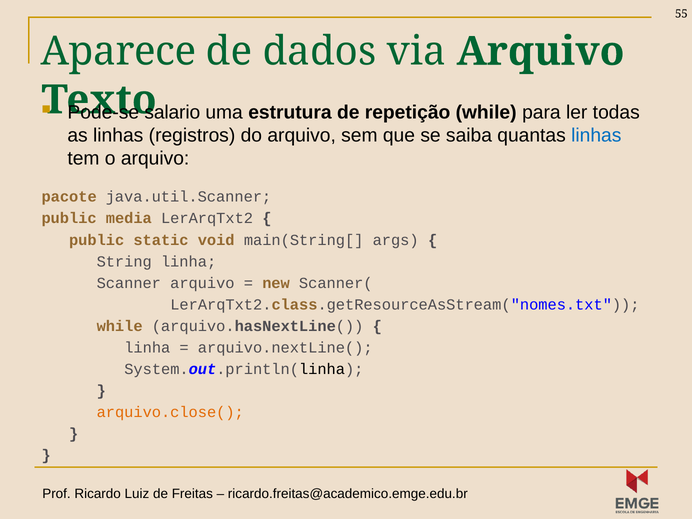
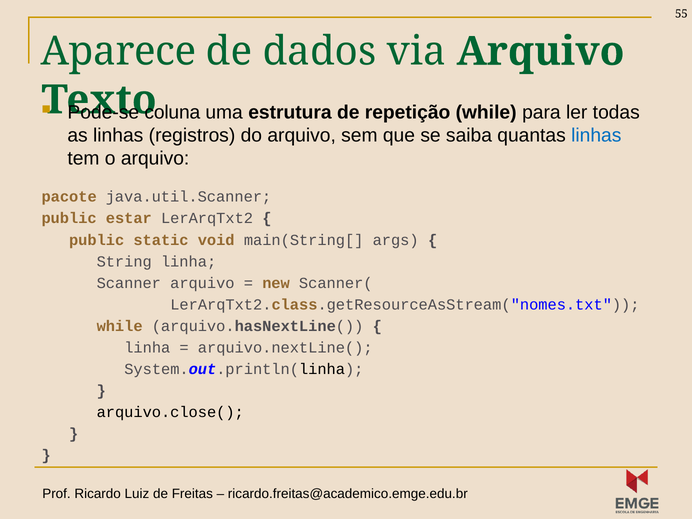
salario: salario -> coluna (172, 112)
media: media -> estar (129, 218)
arquivo.close( colour: orange -> black (170, 412)
